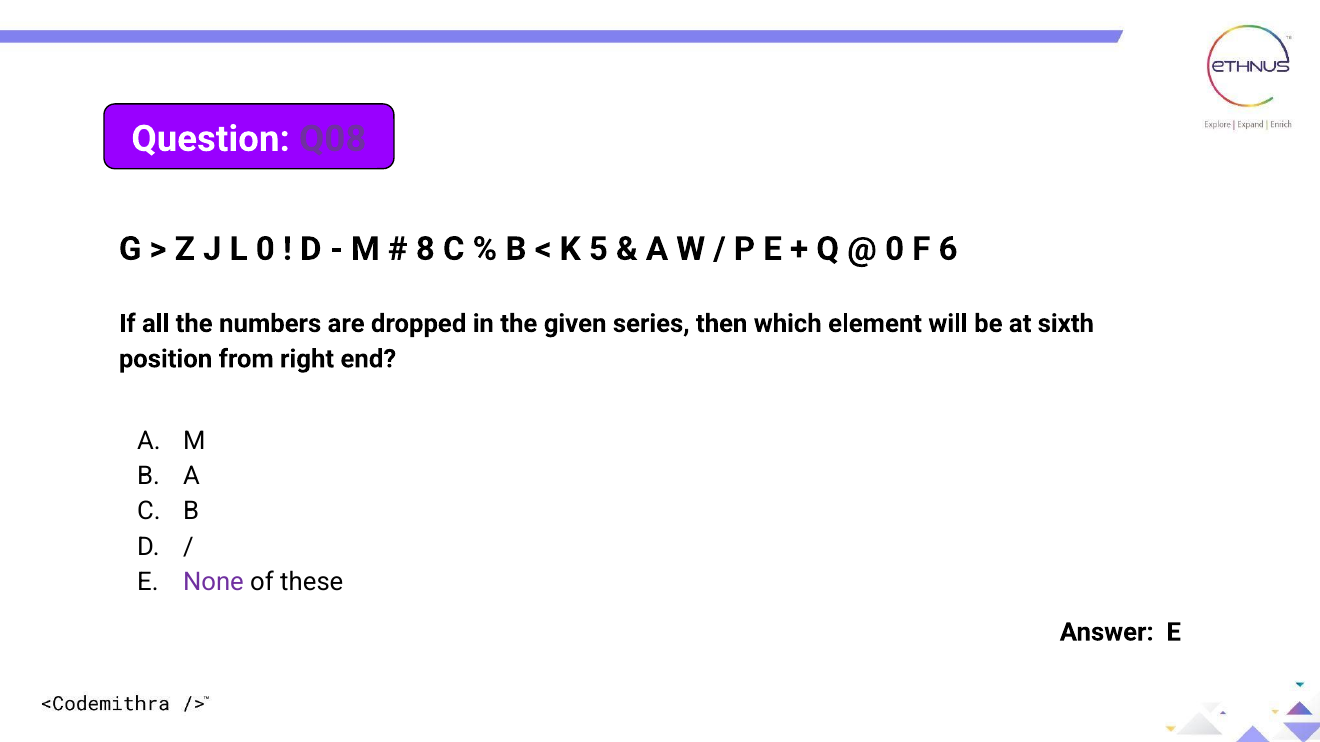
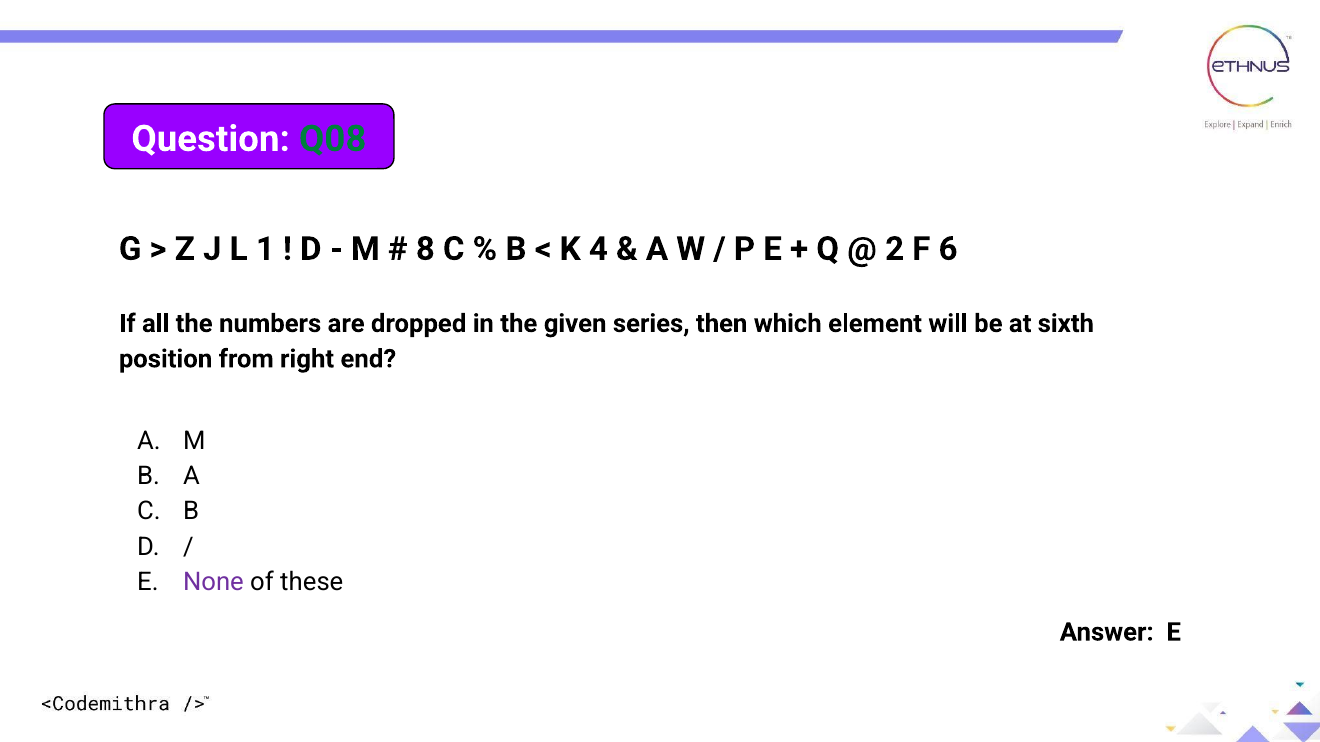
Q08 colour: purple -> green (333, 139)
L 0: 0 -> 1 (265, 249)
5: 5 -> 4 (598, 249)
0: 0 -> 2 (895, 249)
